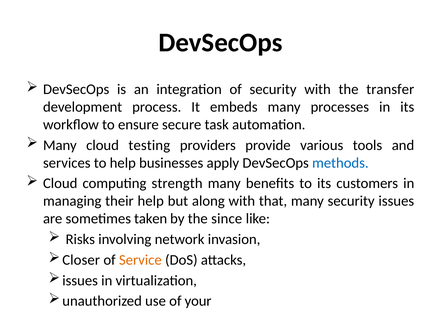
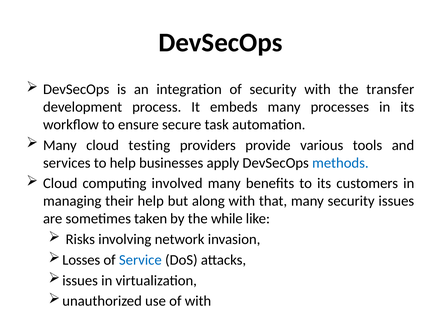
strength: strength -> involved (177, 183)
since: since -> while (227, 219)
Closer: Closer -> Losses (81, 260)
Service colour: orange -> blue (140, 260)
of your: your -> with (198, 301)
